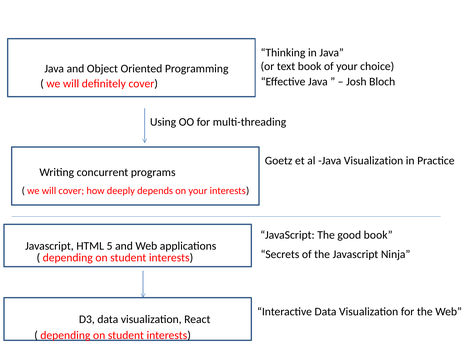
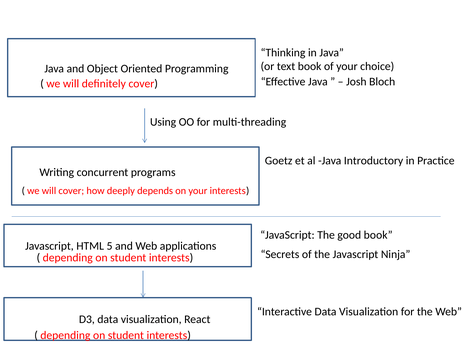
Java Visualization: Visualization -> Introductory (374, 161)
